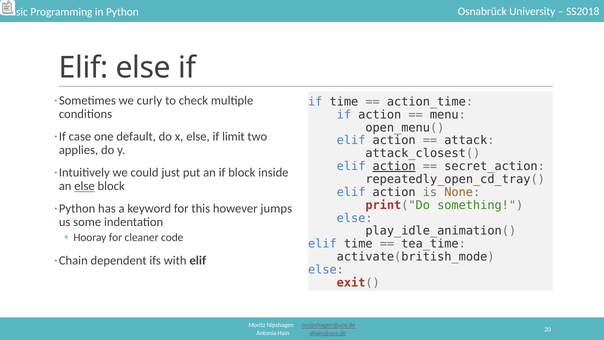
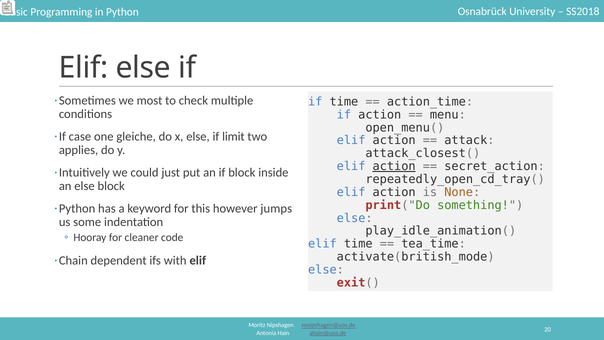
curly: curly -> most (150, 100)
default: default -> gleiche (136, 136)
else underline: present -> none (85, 186)
